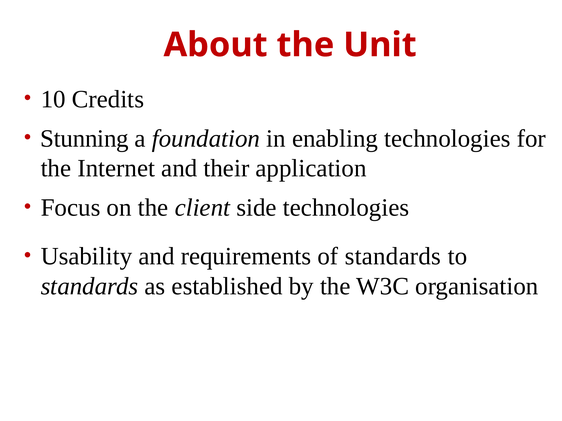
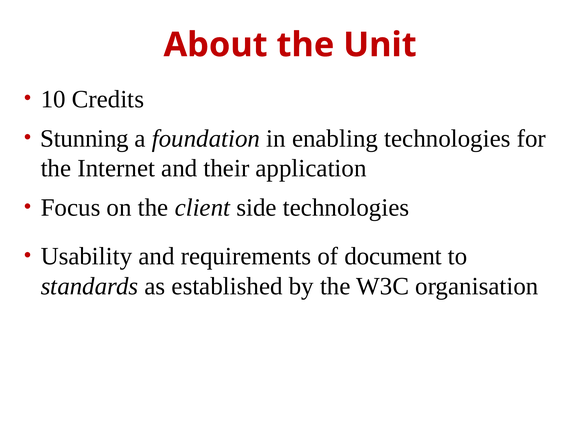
of standards: standards -> document (393, 257)
